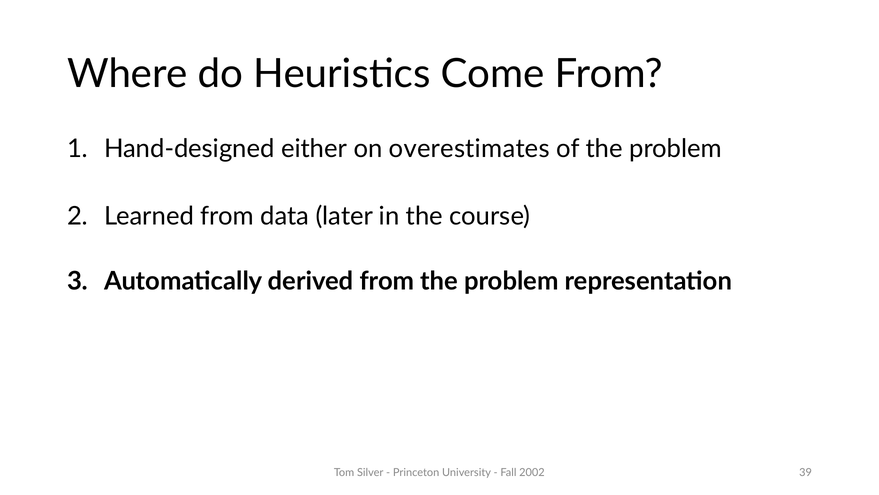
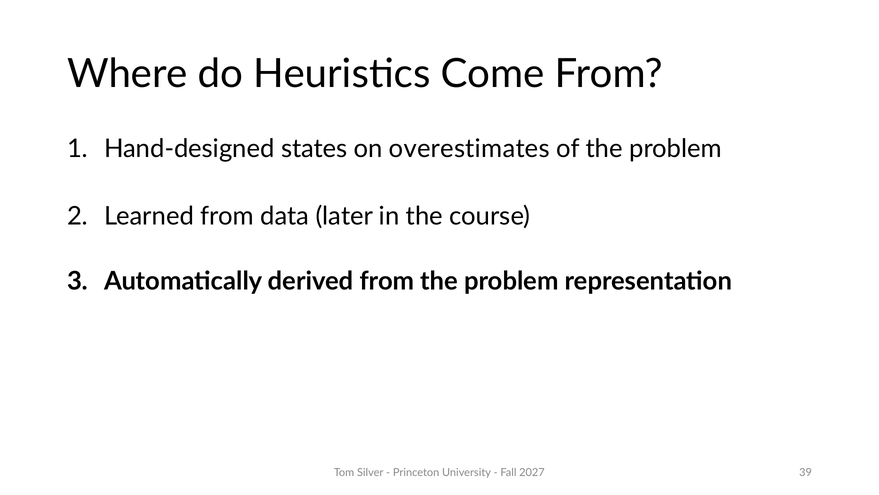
either: either -> states (314, 149)
2002: 2002 -> 2027 (532, 472)
